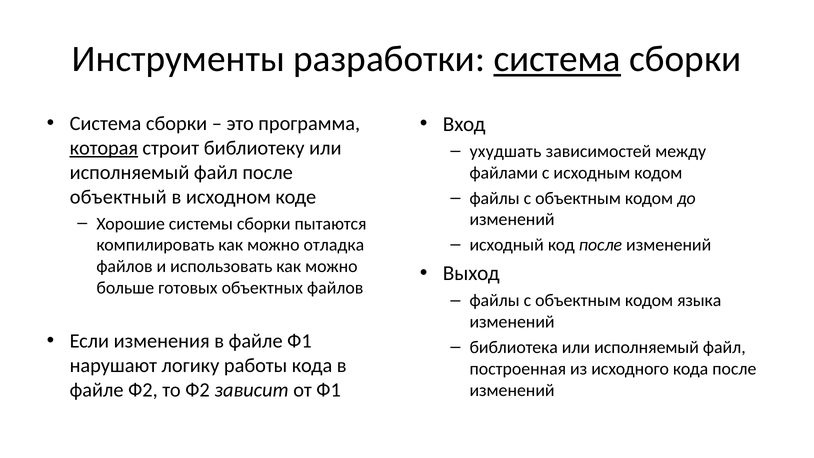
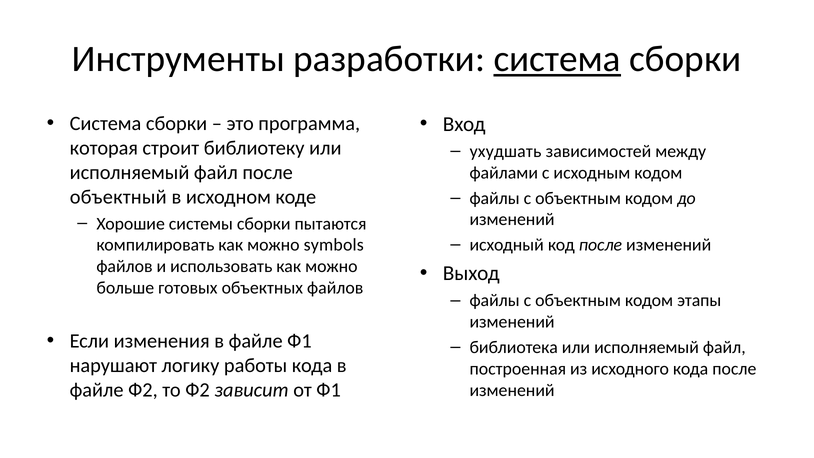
которая underline: present -> none (104, 148)
отладка: отладка -> symbols (334, 245)
языка: языка -> этапы (699, 301)
